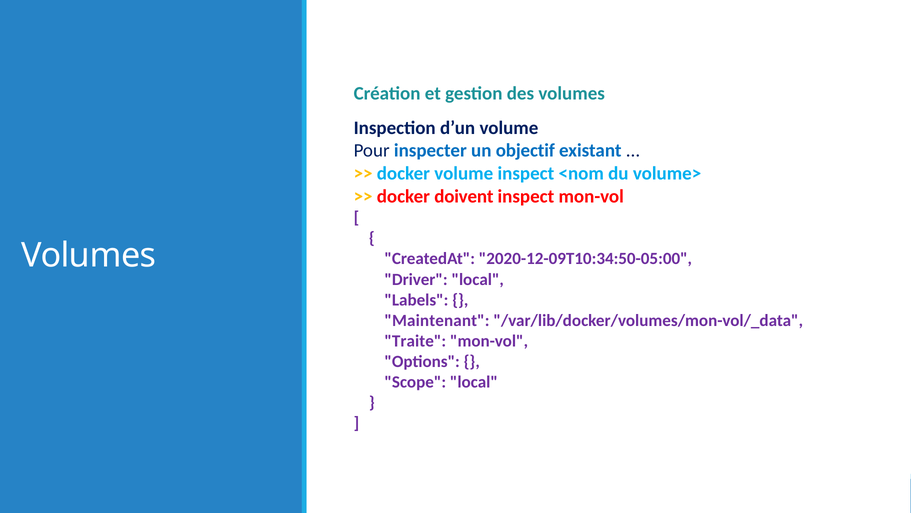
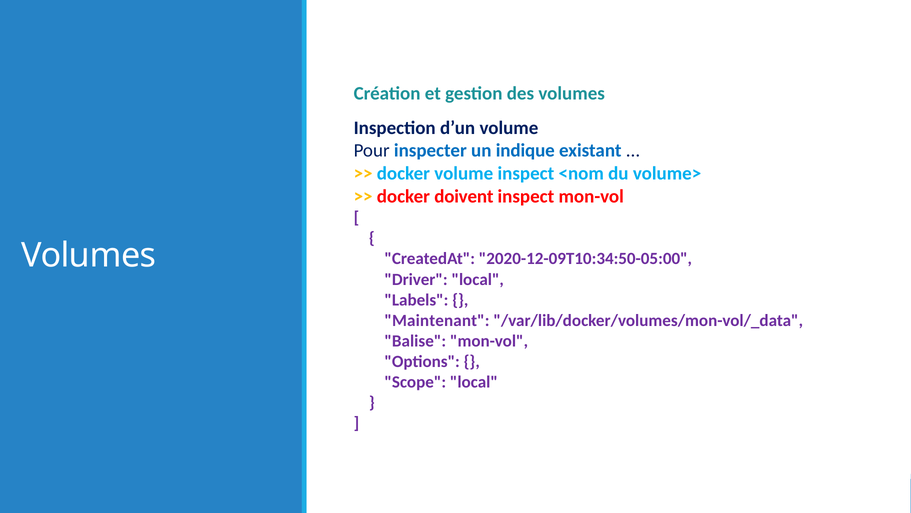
objectif: objectif -> indique (525, 151)
Traite: Traite -> Balise (415, 341)
